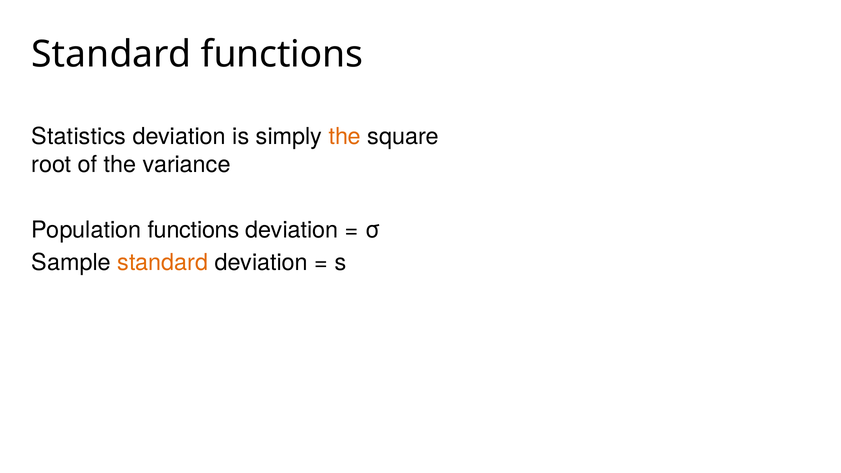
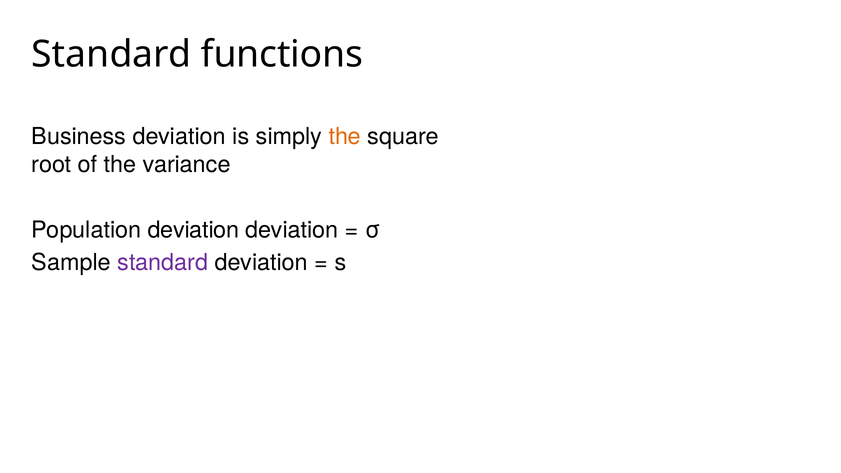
Statistics: Statistics -> Business (79, 136)
Population functions: functions -> deviation (193, 230)
standard colour: orange -> purple (163, 263)
